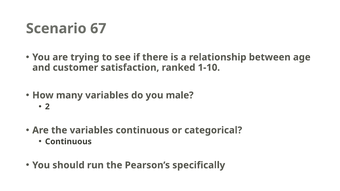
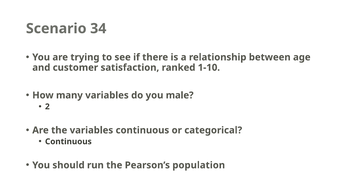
67: 67 -> 34 (98, 29)
specifically: specifically -> population (199, 165)
